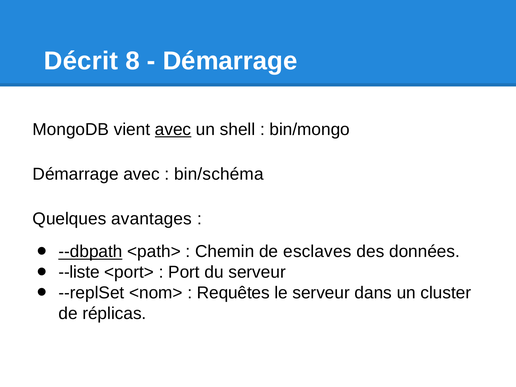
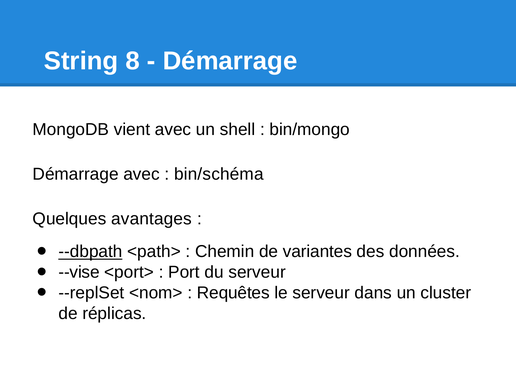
Décrit: Décrit -> String (81, 61)
avec underline: present -> none (173, 129)
esclaves: esclaves -> variantes (317, 252)
--liste: --liste -> --vise (79, 272)
